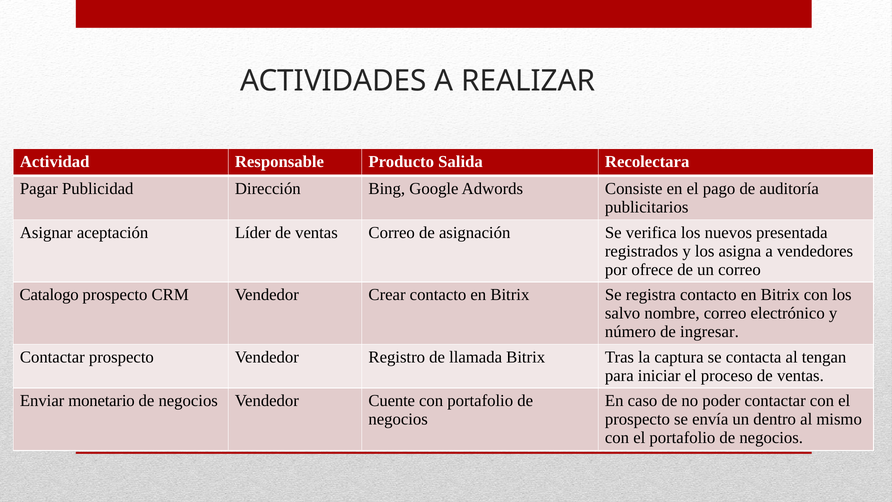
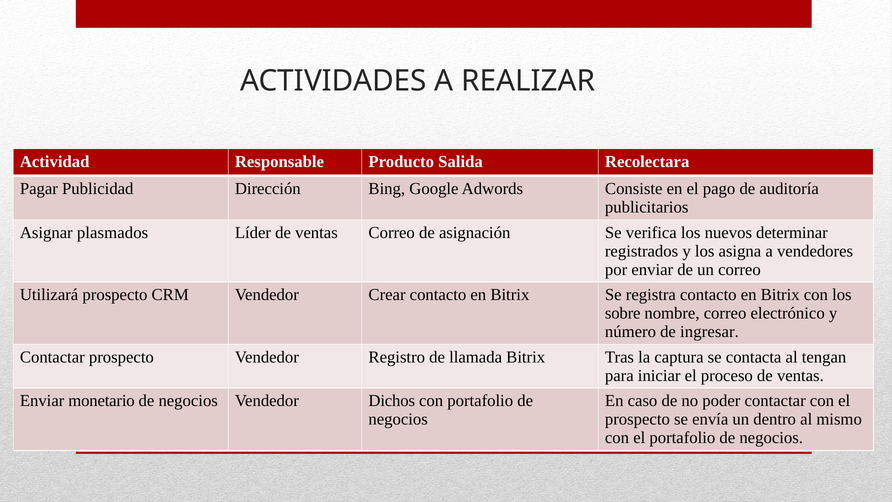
aceptación: aceptación -> plasmados (113, 232)
presentada: presentada -> determinar (792, 232)
por ofrece: ofrece -> enviar (652, 269)
Catalogo: Catalogo -> Utilizará (49, 295)
salvo: salvo -> sobre (623, 313)
Cuente: Cuente -> Dichos (392, 401)
